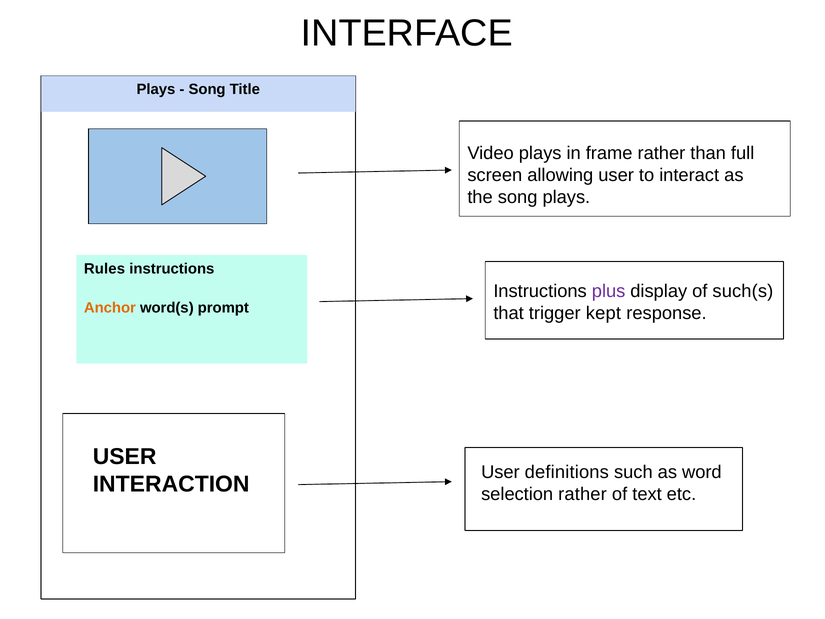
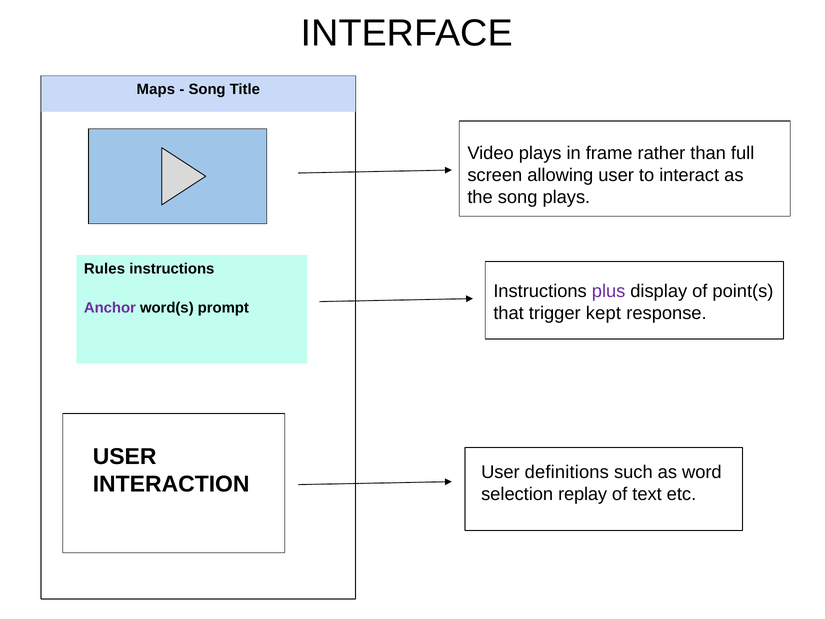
Plays: Plays -> Maps (156, 89)
such(s: such(s -> point(s (743, 291)
Anchor colour: orange -> purple (110, 308)
selection rather: rather -> replay (583, 494)
